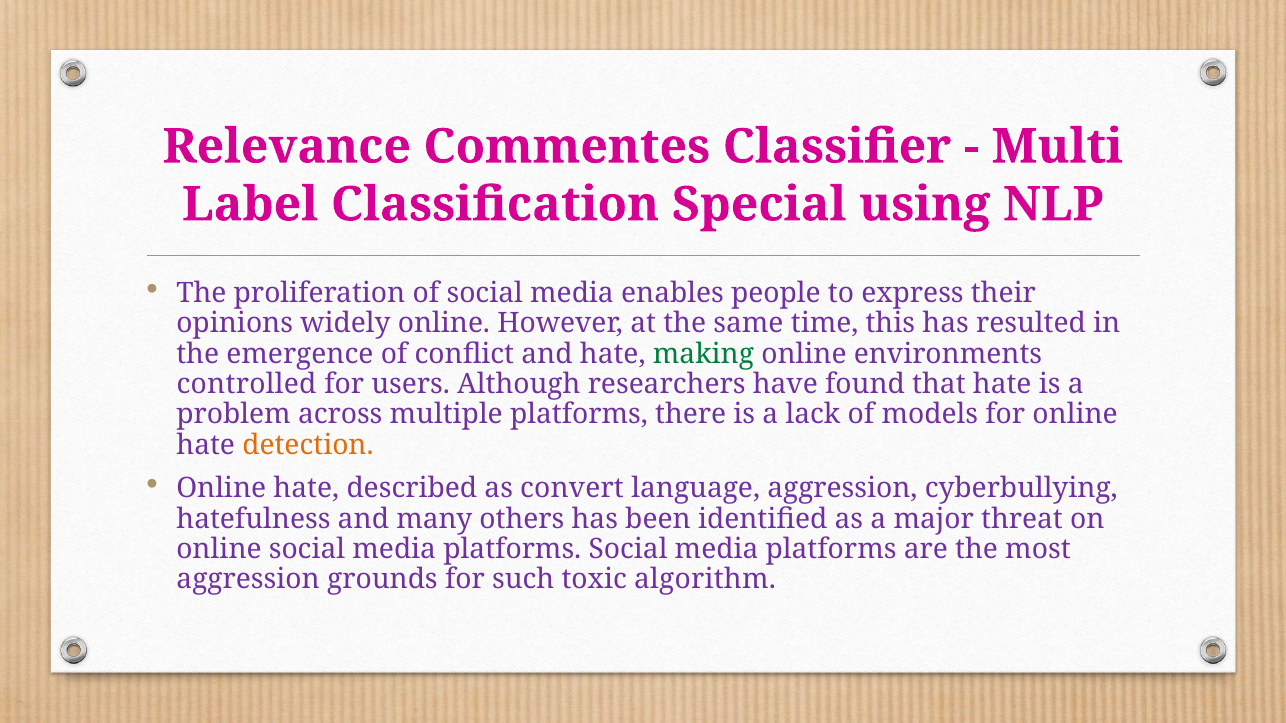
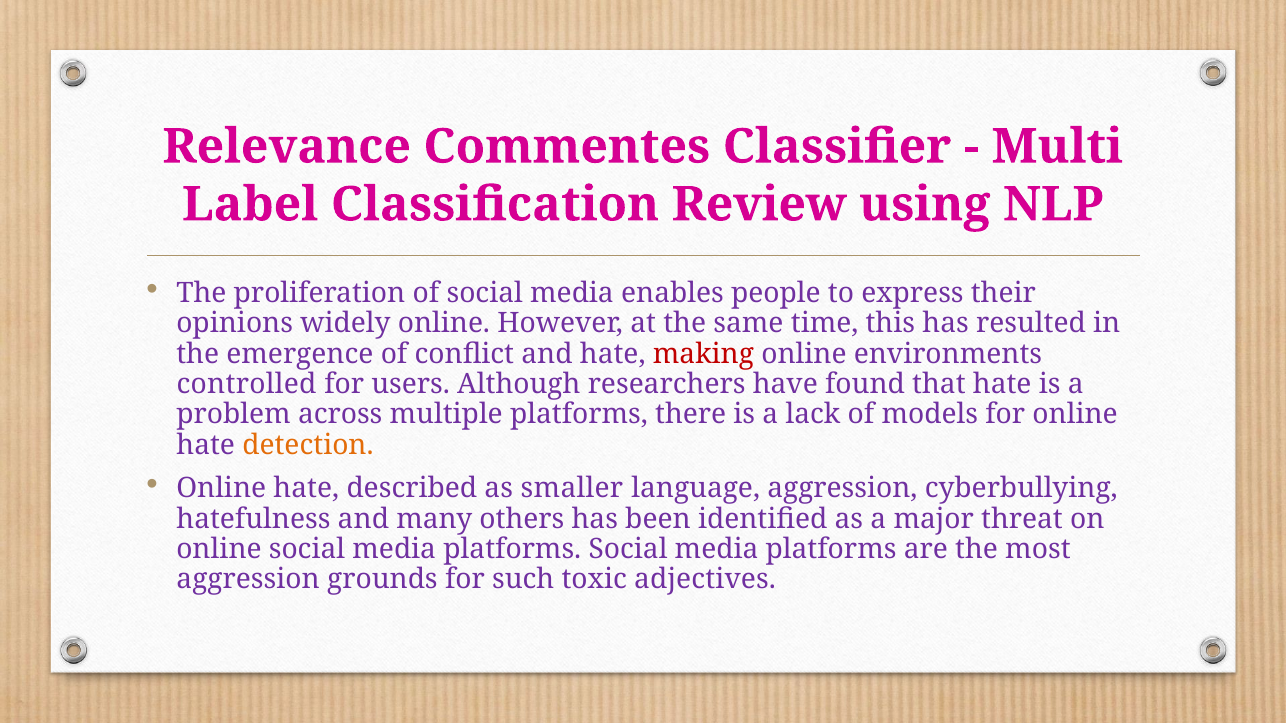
Special: Special -> Review (759, 205)
making colour: green -> red (703, 354)
convert: convert -> smaller (572, 489)
algorithm: algorithm -> adjectives (705, 580)
